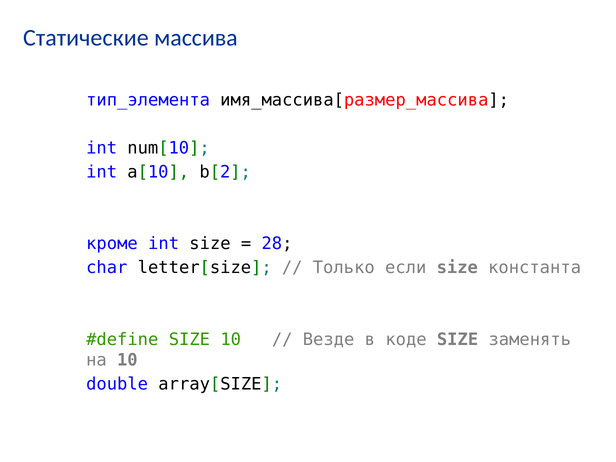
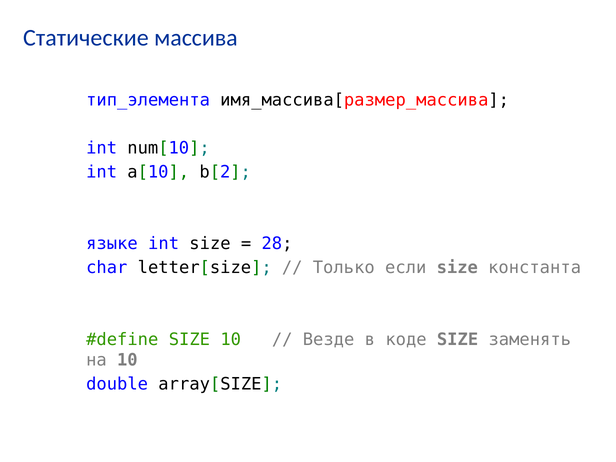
кроме: кроме -> языке (112, 244)
